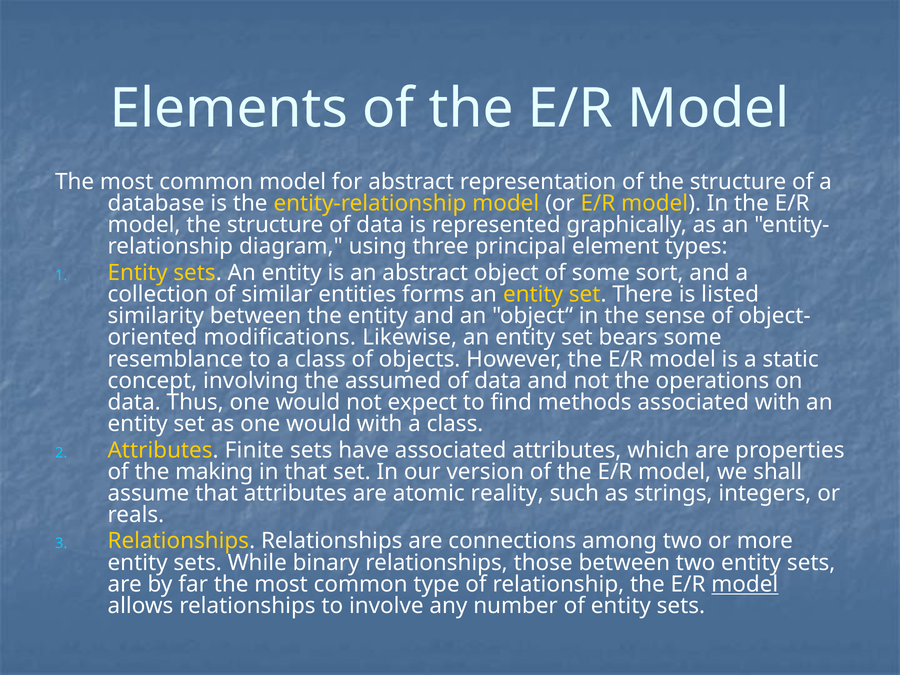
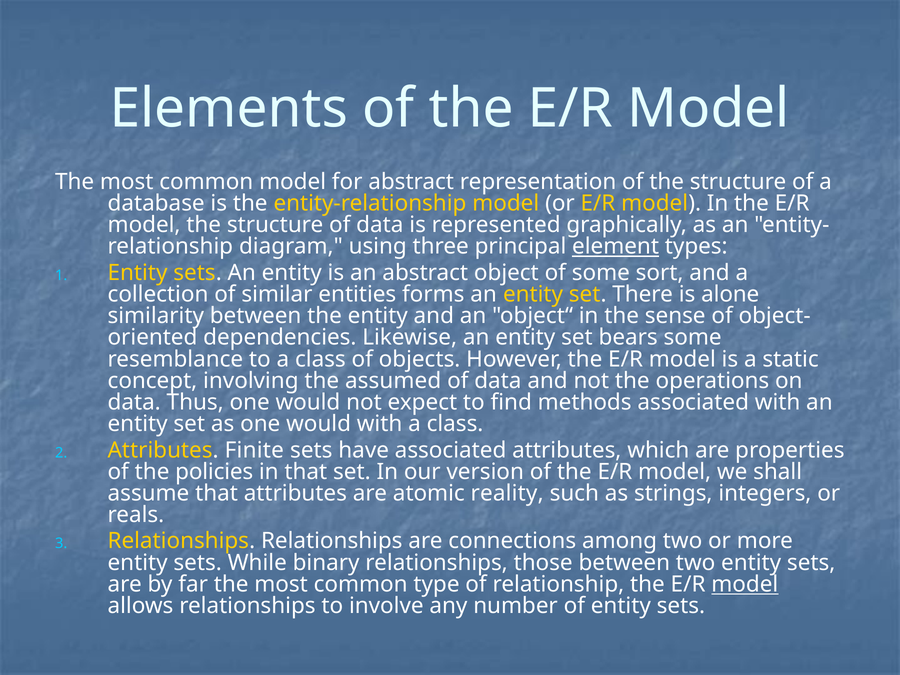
element underline: none -> present (616, 247)
listed: listed -> alone (730, 294)
modifications: modifications -> dependencies (280, 338)
making: making -> policies (214, 472)
